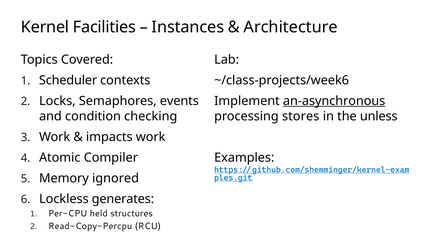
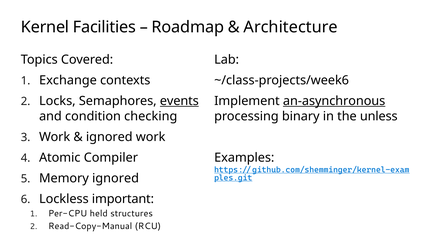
Instances: Instances -> Roadmap (188, 27)
Scheduler: Scheduler -> Exchange (68, 80)
events underline: none -> present (179, 101)
stores: stores -> binary (301, 116)
impacts: impacts -> ignored (109, 137)
generates: generates -> important (123, 199)
Read-Copy-Percpu: Read-Copy-Percpu -> Read-Copy-Manual (90, 226)
